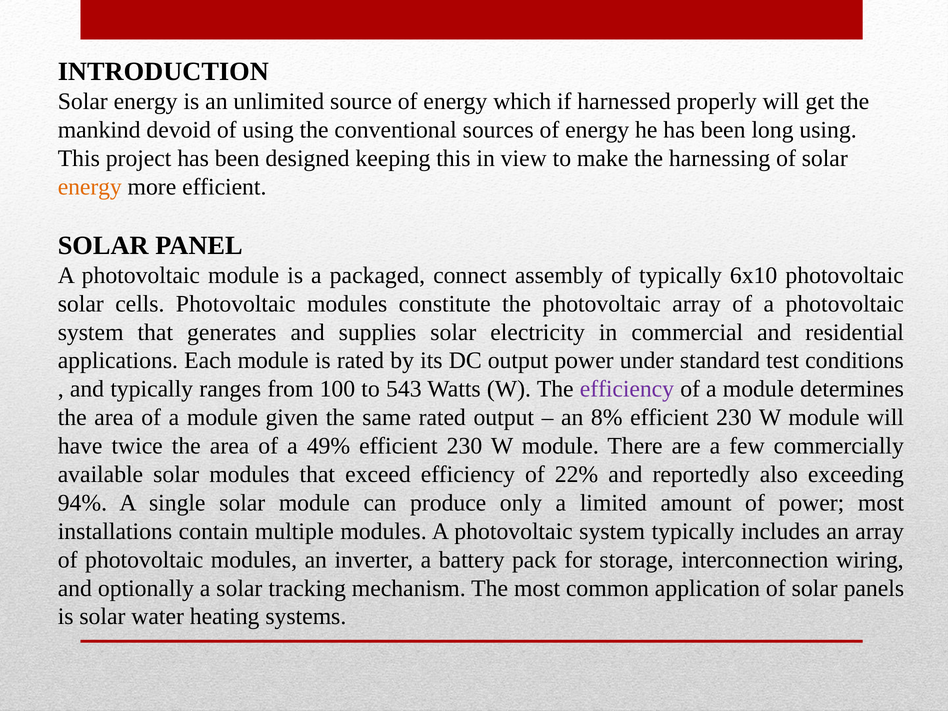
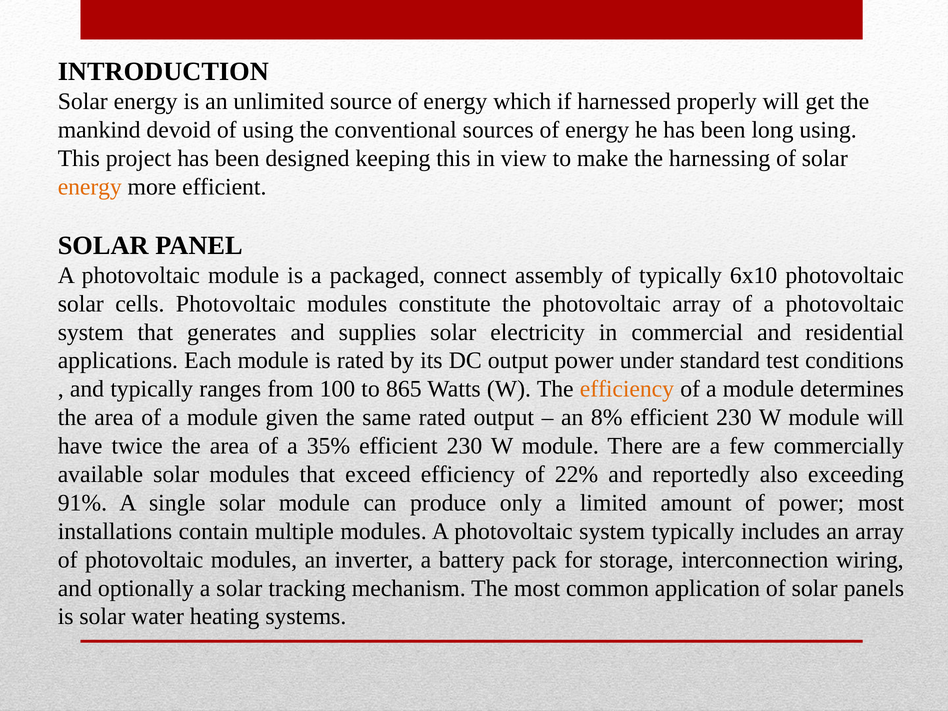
543: 543 -> 865 (404, 389)
efficiency colour: purple -> orange (627, 389)
49%: 49% -> 35% (328, 446)
94%: 94% -> 91% (82, 503)
